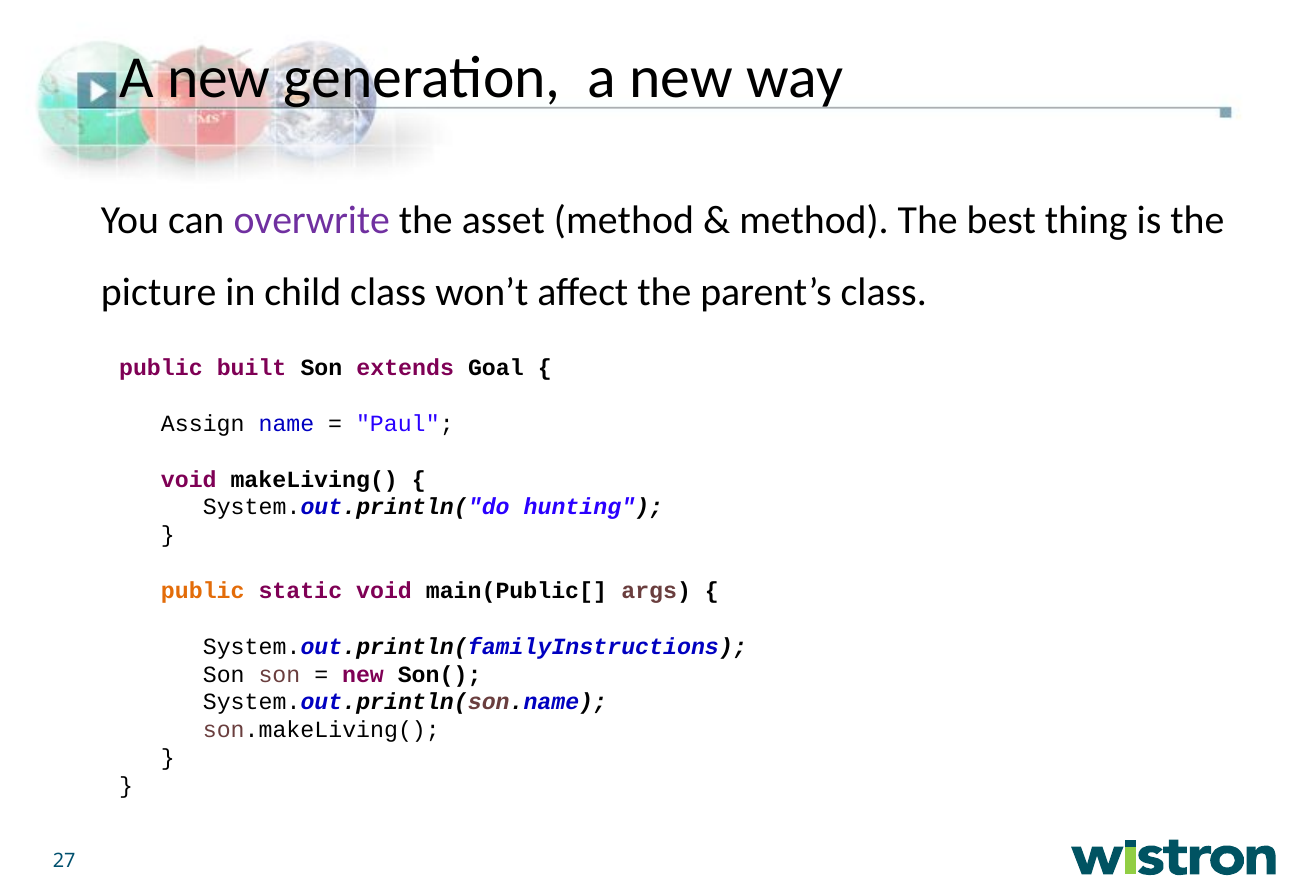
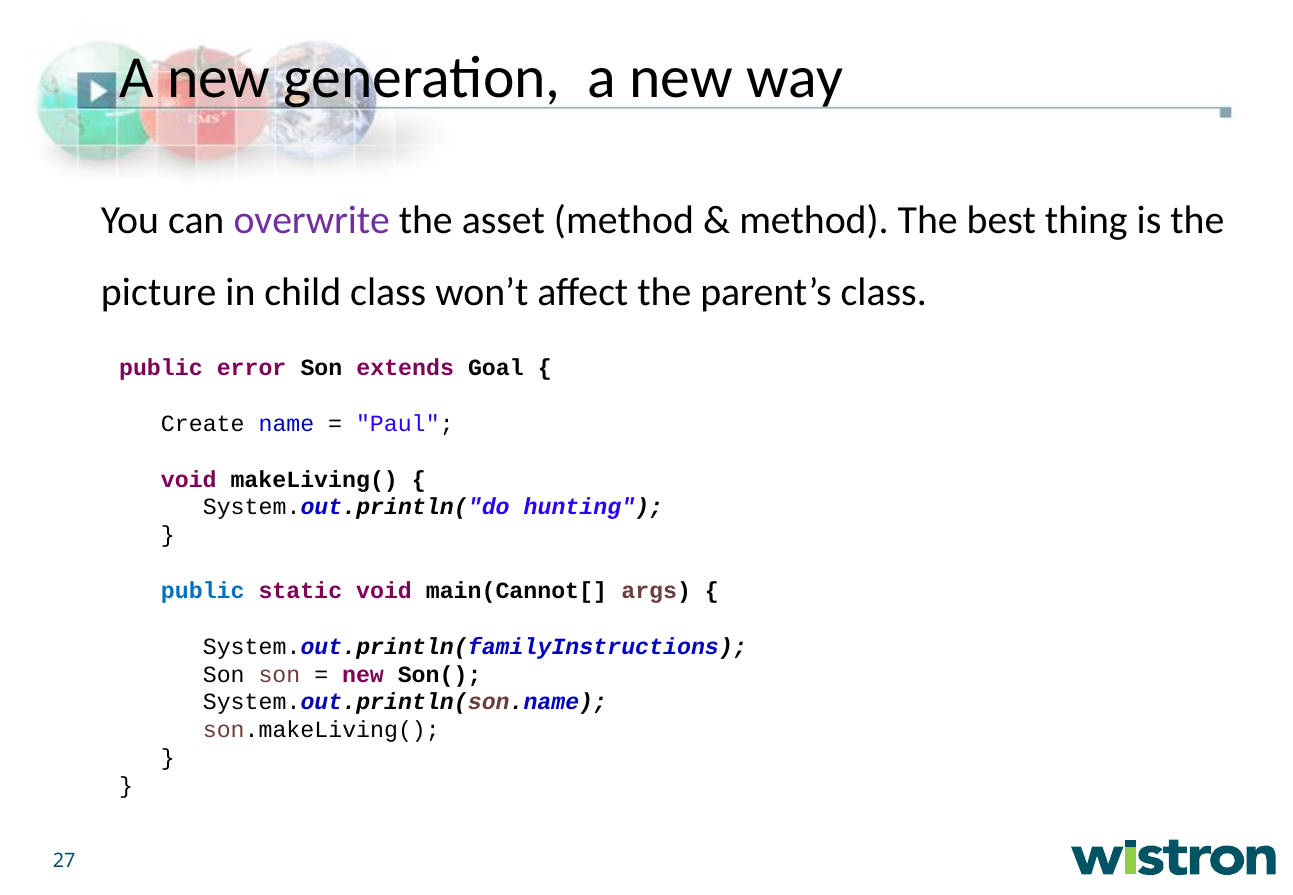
built: built -> error (252, 368)
Assign: Assign -> Create (203, 424)
public colour: orange -> blue (203, 591)
main(Public[: main(Public[ -> main(Cannot[ (516, 591)
